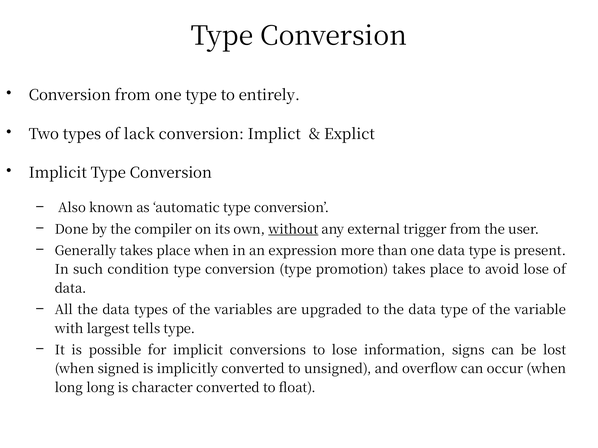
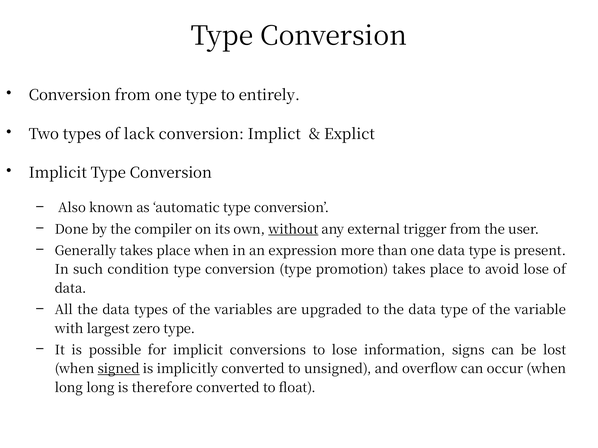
tells: tells -> zero (147, 329)
signed underline: none -> present (119, 369)
character: character -> therefore (162, 388)
